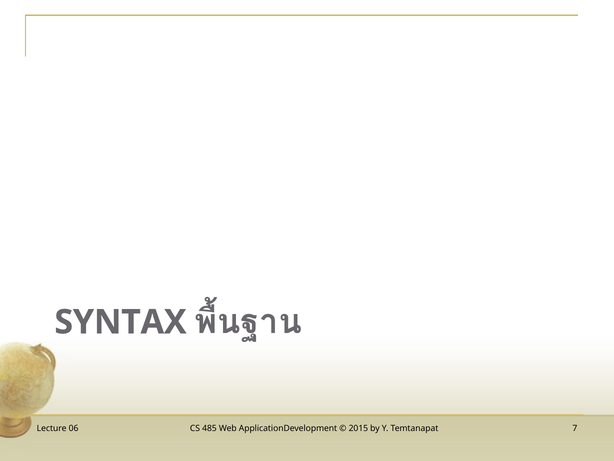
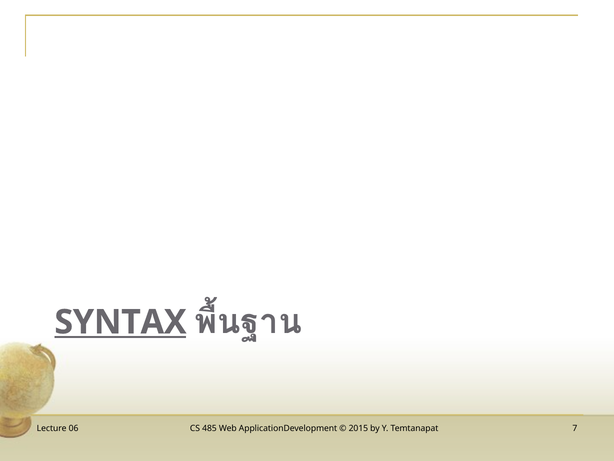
SYNTAX underline: none -> present (121, 322)
